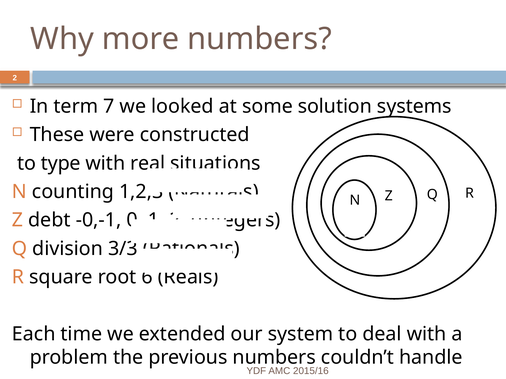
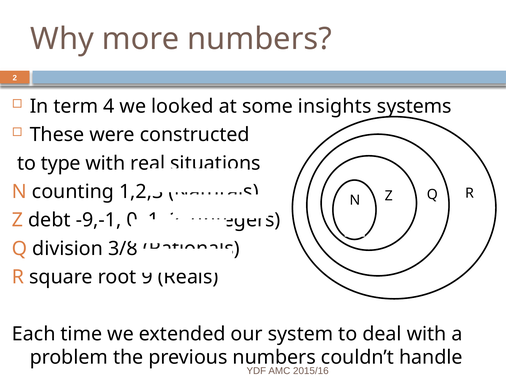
7: 7 -> 4 (109, 107)
solution: solution -> insights (335, 107)
-0,-1: -0,-1 -> -9,-1 (99, 220)
3/3: 3/3 -> 3/8 (123, 249)
6: 6 -> 9 (147, 277)
